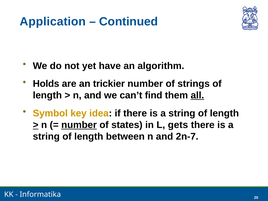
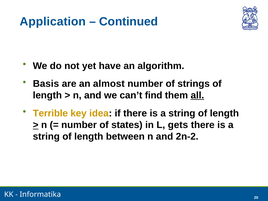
Holds: Holds -> Basis (46, 84)
trickier: trickier -> almost (109, 84)
Symbol: Symbol -> Terrible (50, 113)
number underline: present -> none (79, 125)
2n-7: 2n-7 -> 2n-2 (187, 136)
